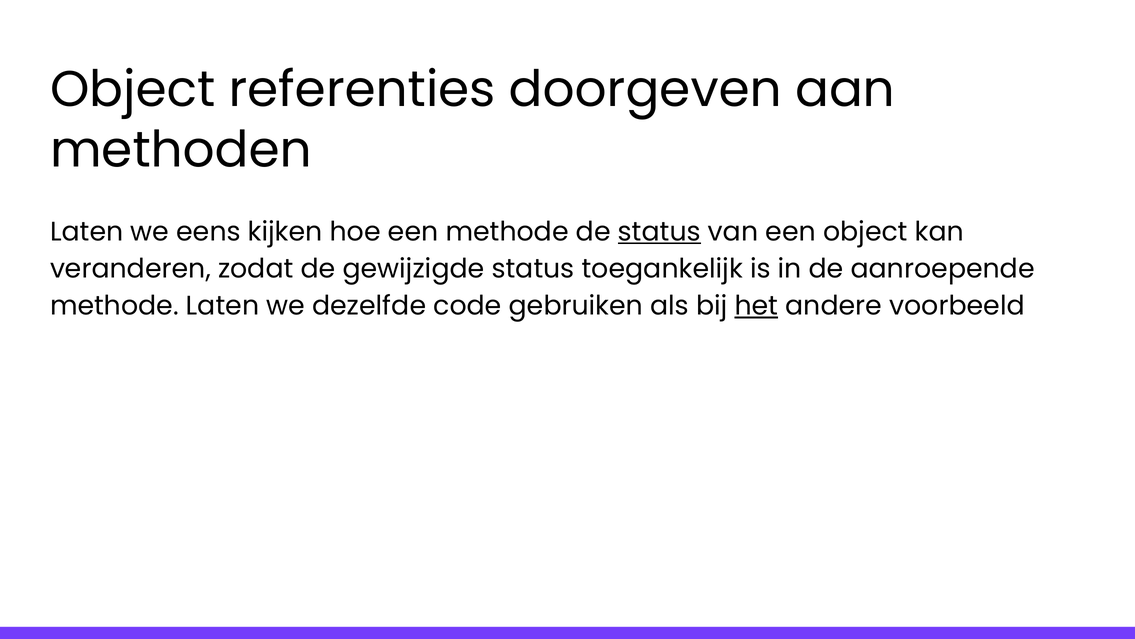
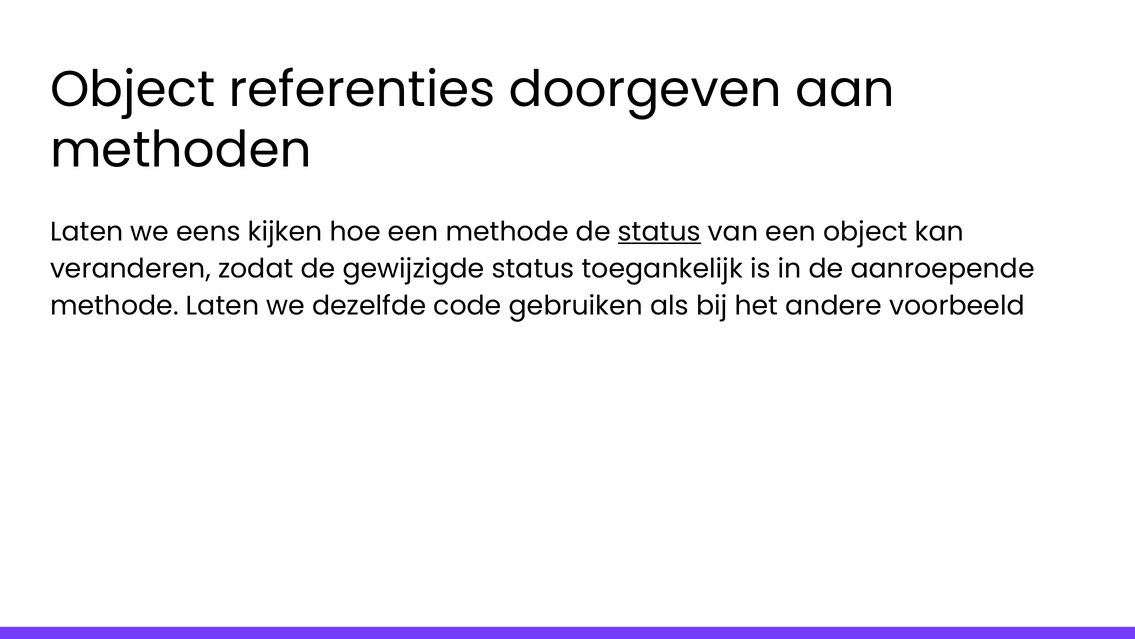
het underline: present -> none (756, 306)
